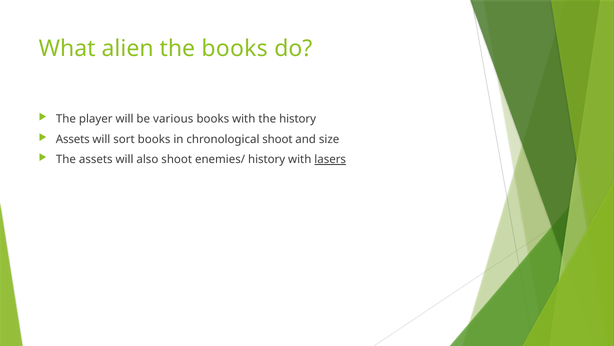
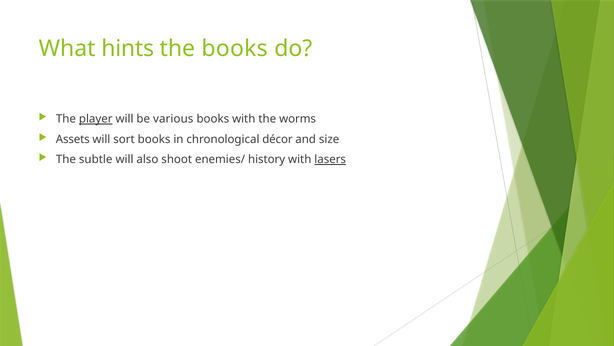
alien: alien -> hints (128, 48)
player underline: none -> present (96, 119)
the history: history -> worms (298, 119)
chronological shoot: shoot -> décor (277, 139)
The assets: assets -> subtle (96, 159)
